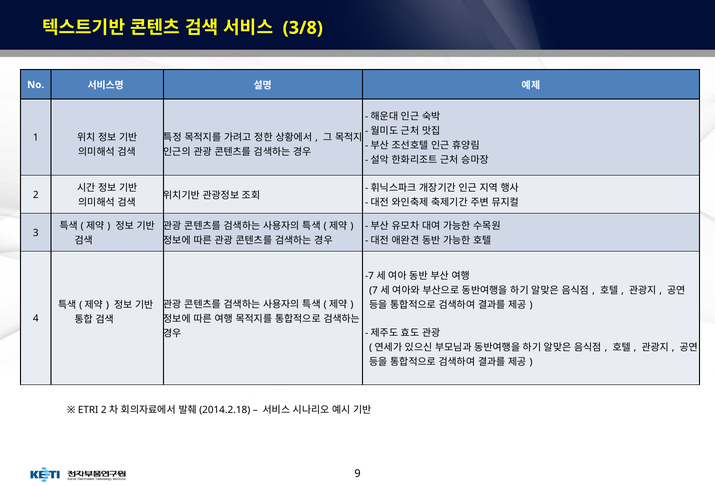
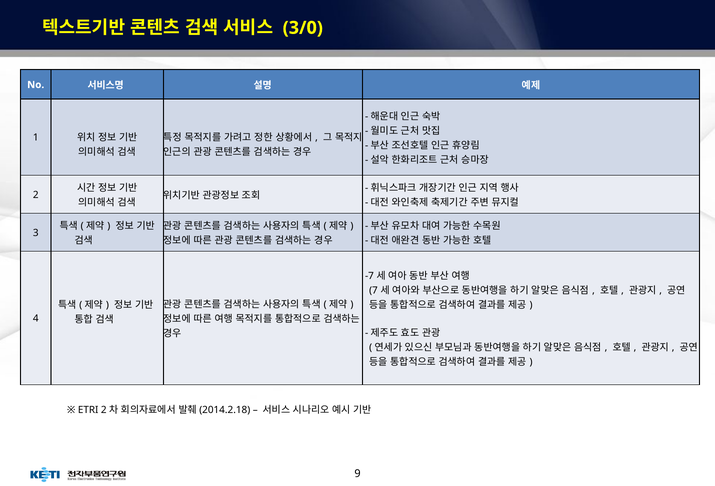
3/8: 3/8 -> 3/0 (303, 28)
